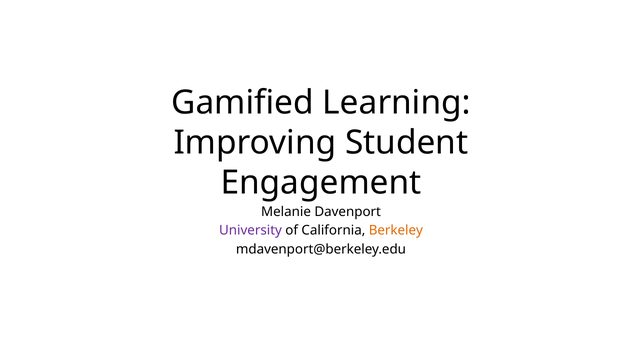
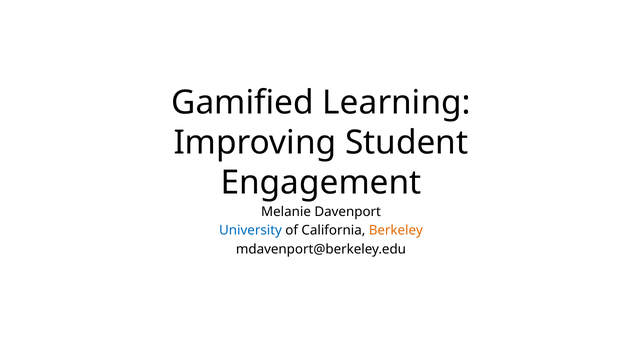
University colour: purple -> blue (250, 231)
